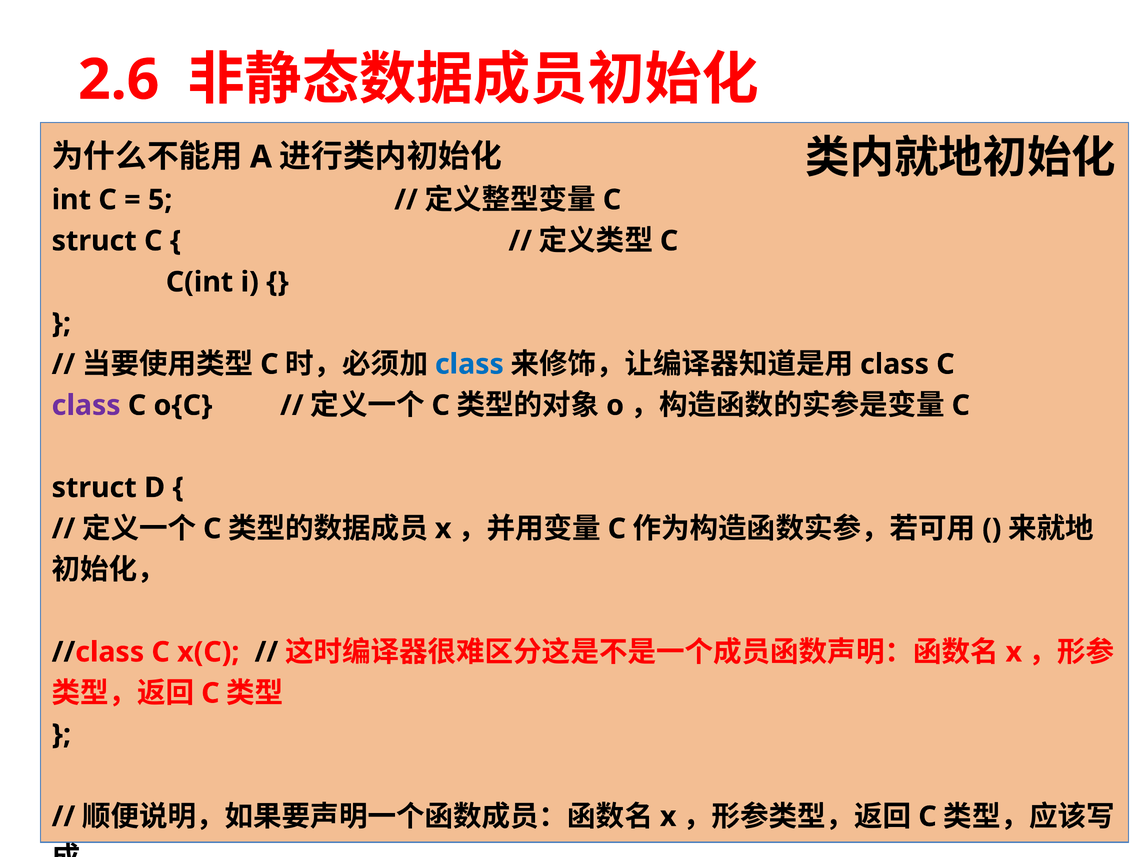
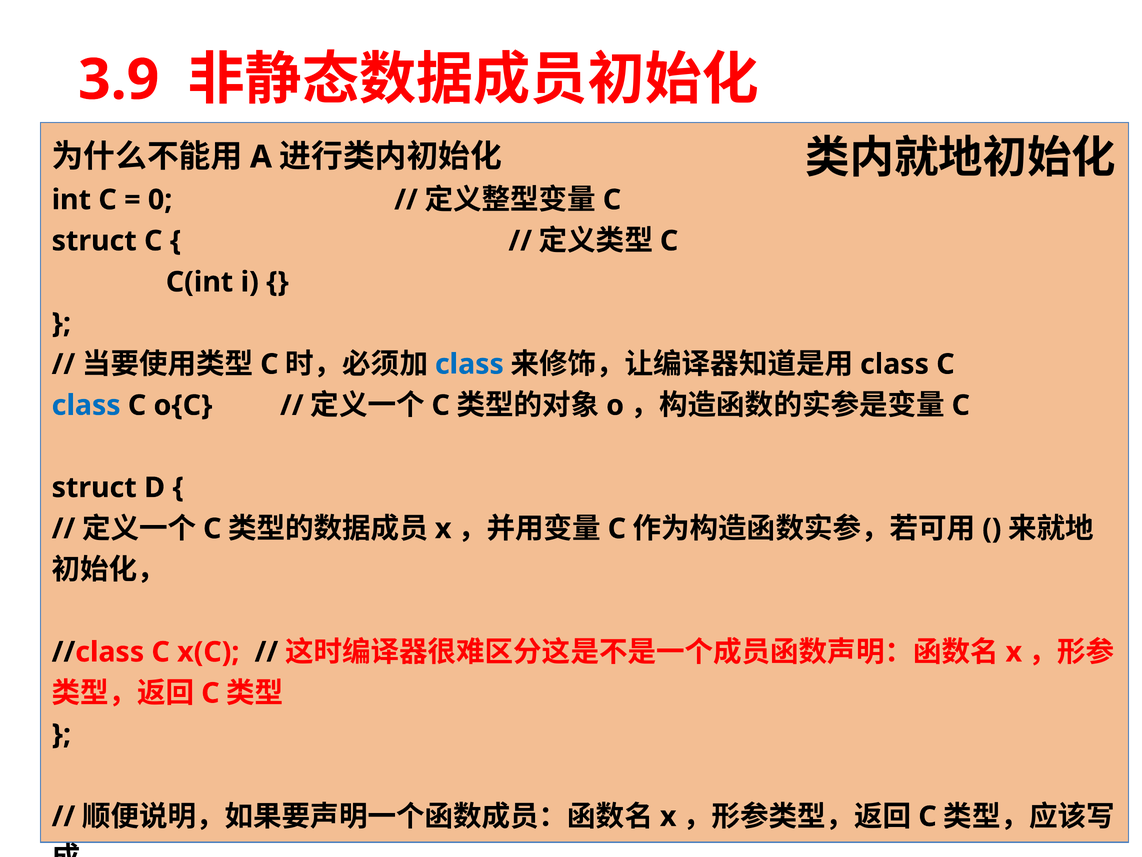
2.6: 2.6 -> 3.9 (119, 80)
5: 5 -> 0 (160, 200)
class colour: purple -> blue (86, 405)
